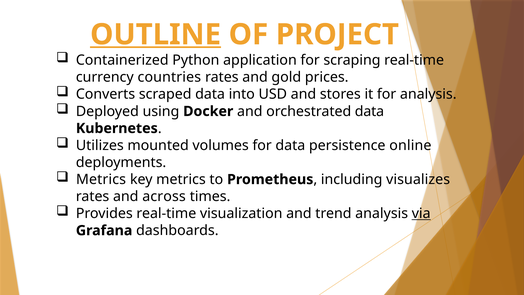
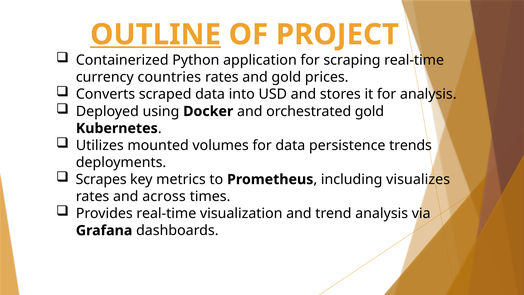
orchestrated data: data -> gold (369, 111)
online: online -> trends (411, 145)
Metrics: Metrics -> Scrapes (101, 179)
via underline: present -> none (421, 213)
